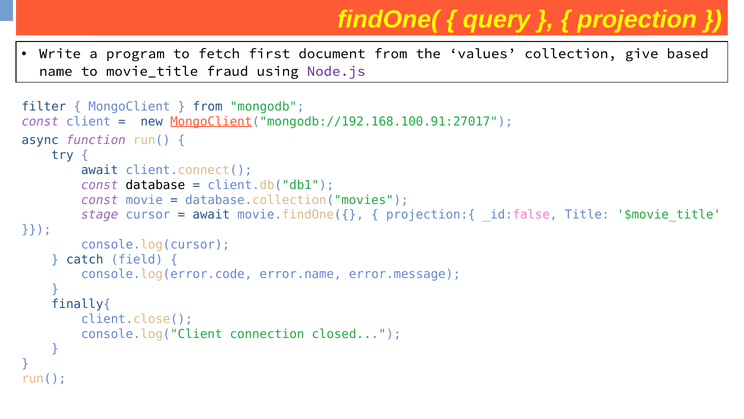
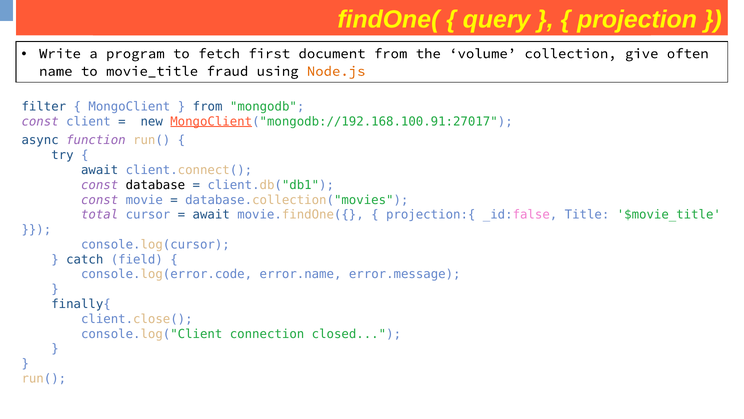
values: values -> volume (483, 53)
based: based -> often (688, 53)
Node.js colour: purple -> orange (336, 71)
stage: stage -> total (100, 215)
